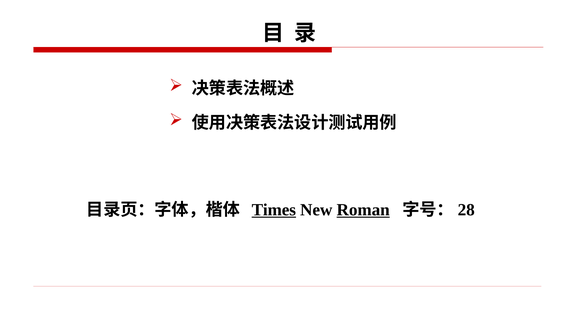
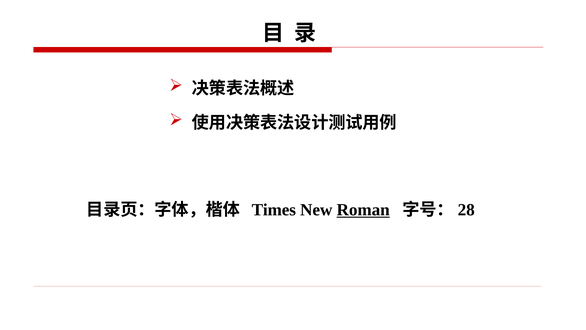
Times underline: present -> none (274, 209)
